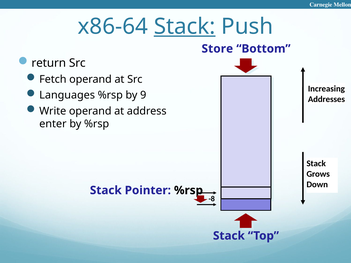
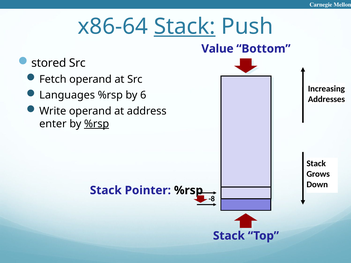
Store: Store -> Value (217, 49)
return: return -> stored (49, 63)
9: 9 -> 6 (143, 95)
%rsp underline: none -> present (97, 124)
